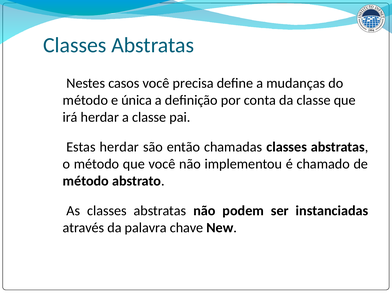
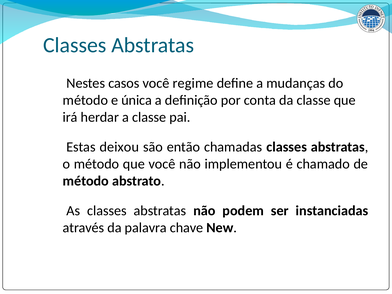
precisa: precisa -> regime (193, 83)
herdar: herdar -> deixou (119, 147)
